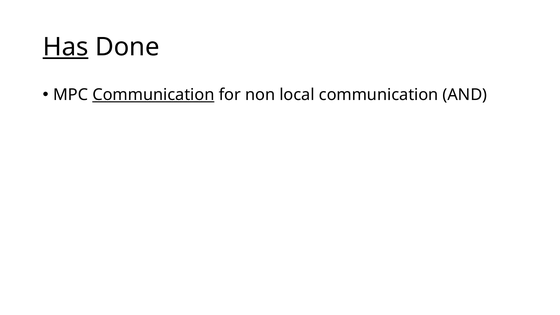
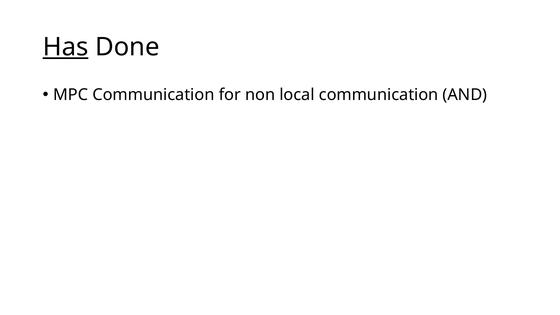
Communication underline: present -> none (153, 95)
